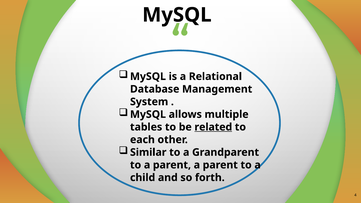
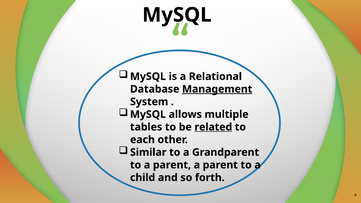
Management underline: none -> present (217, 89)
